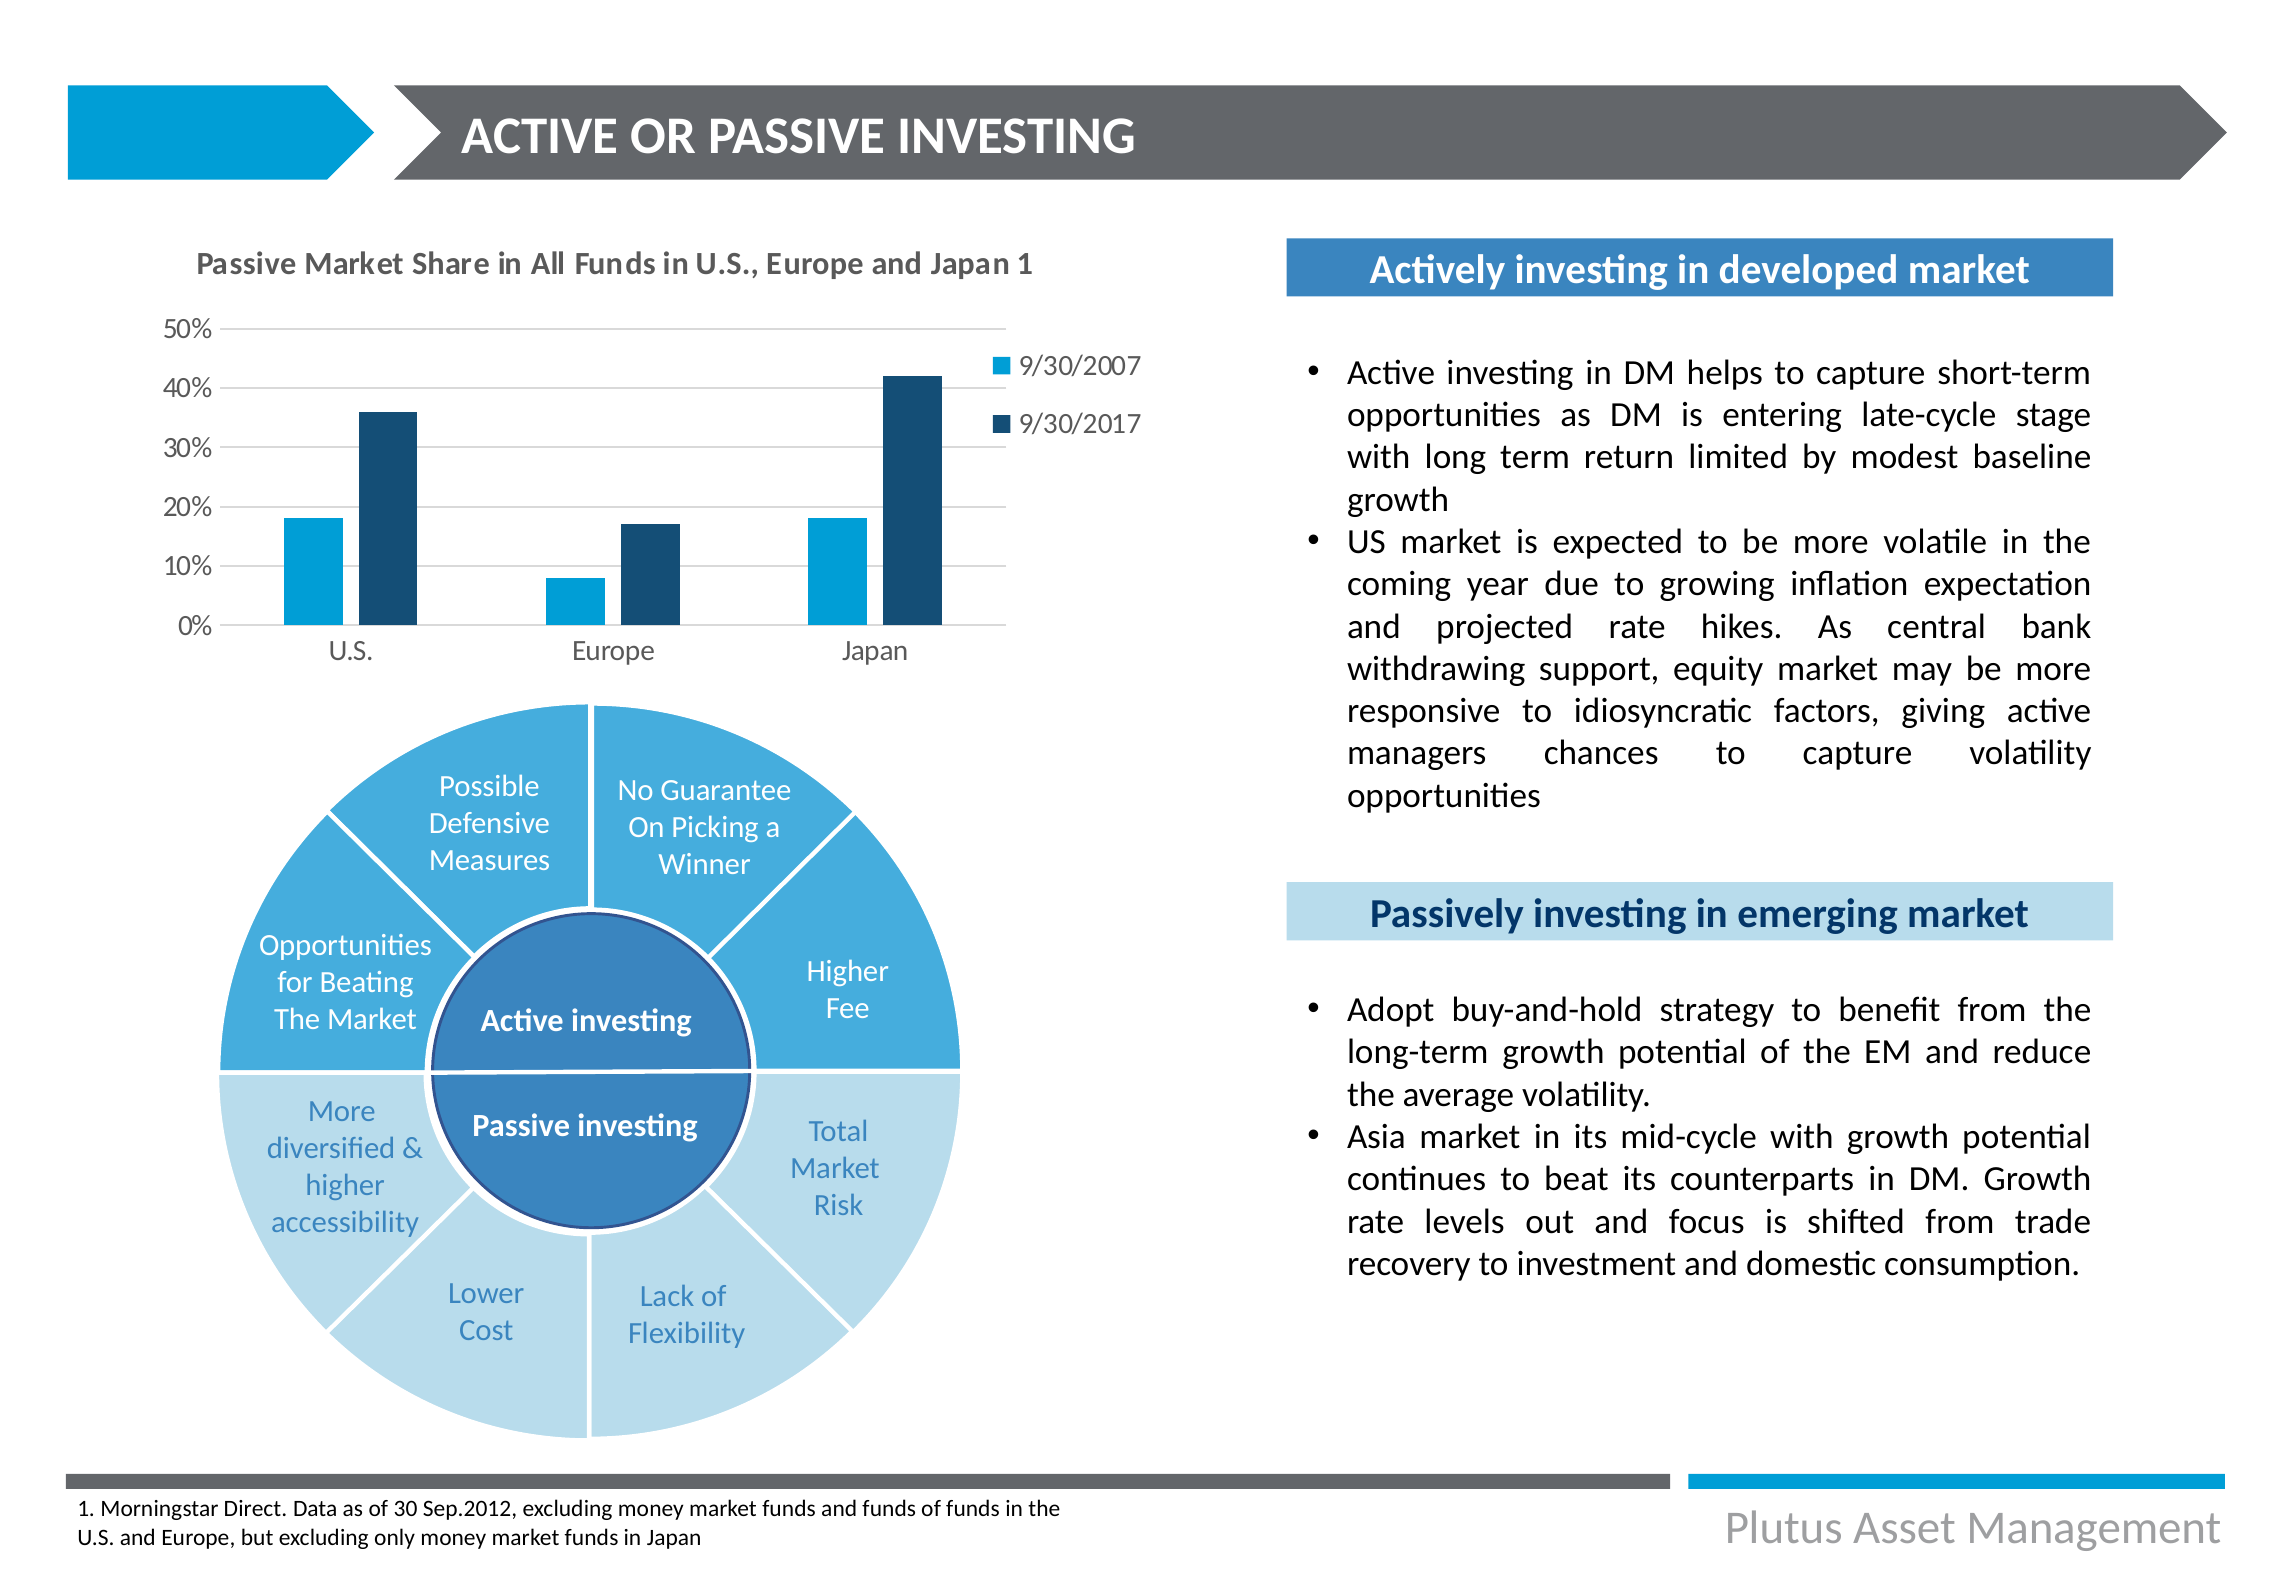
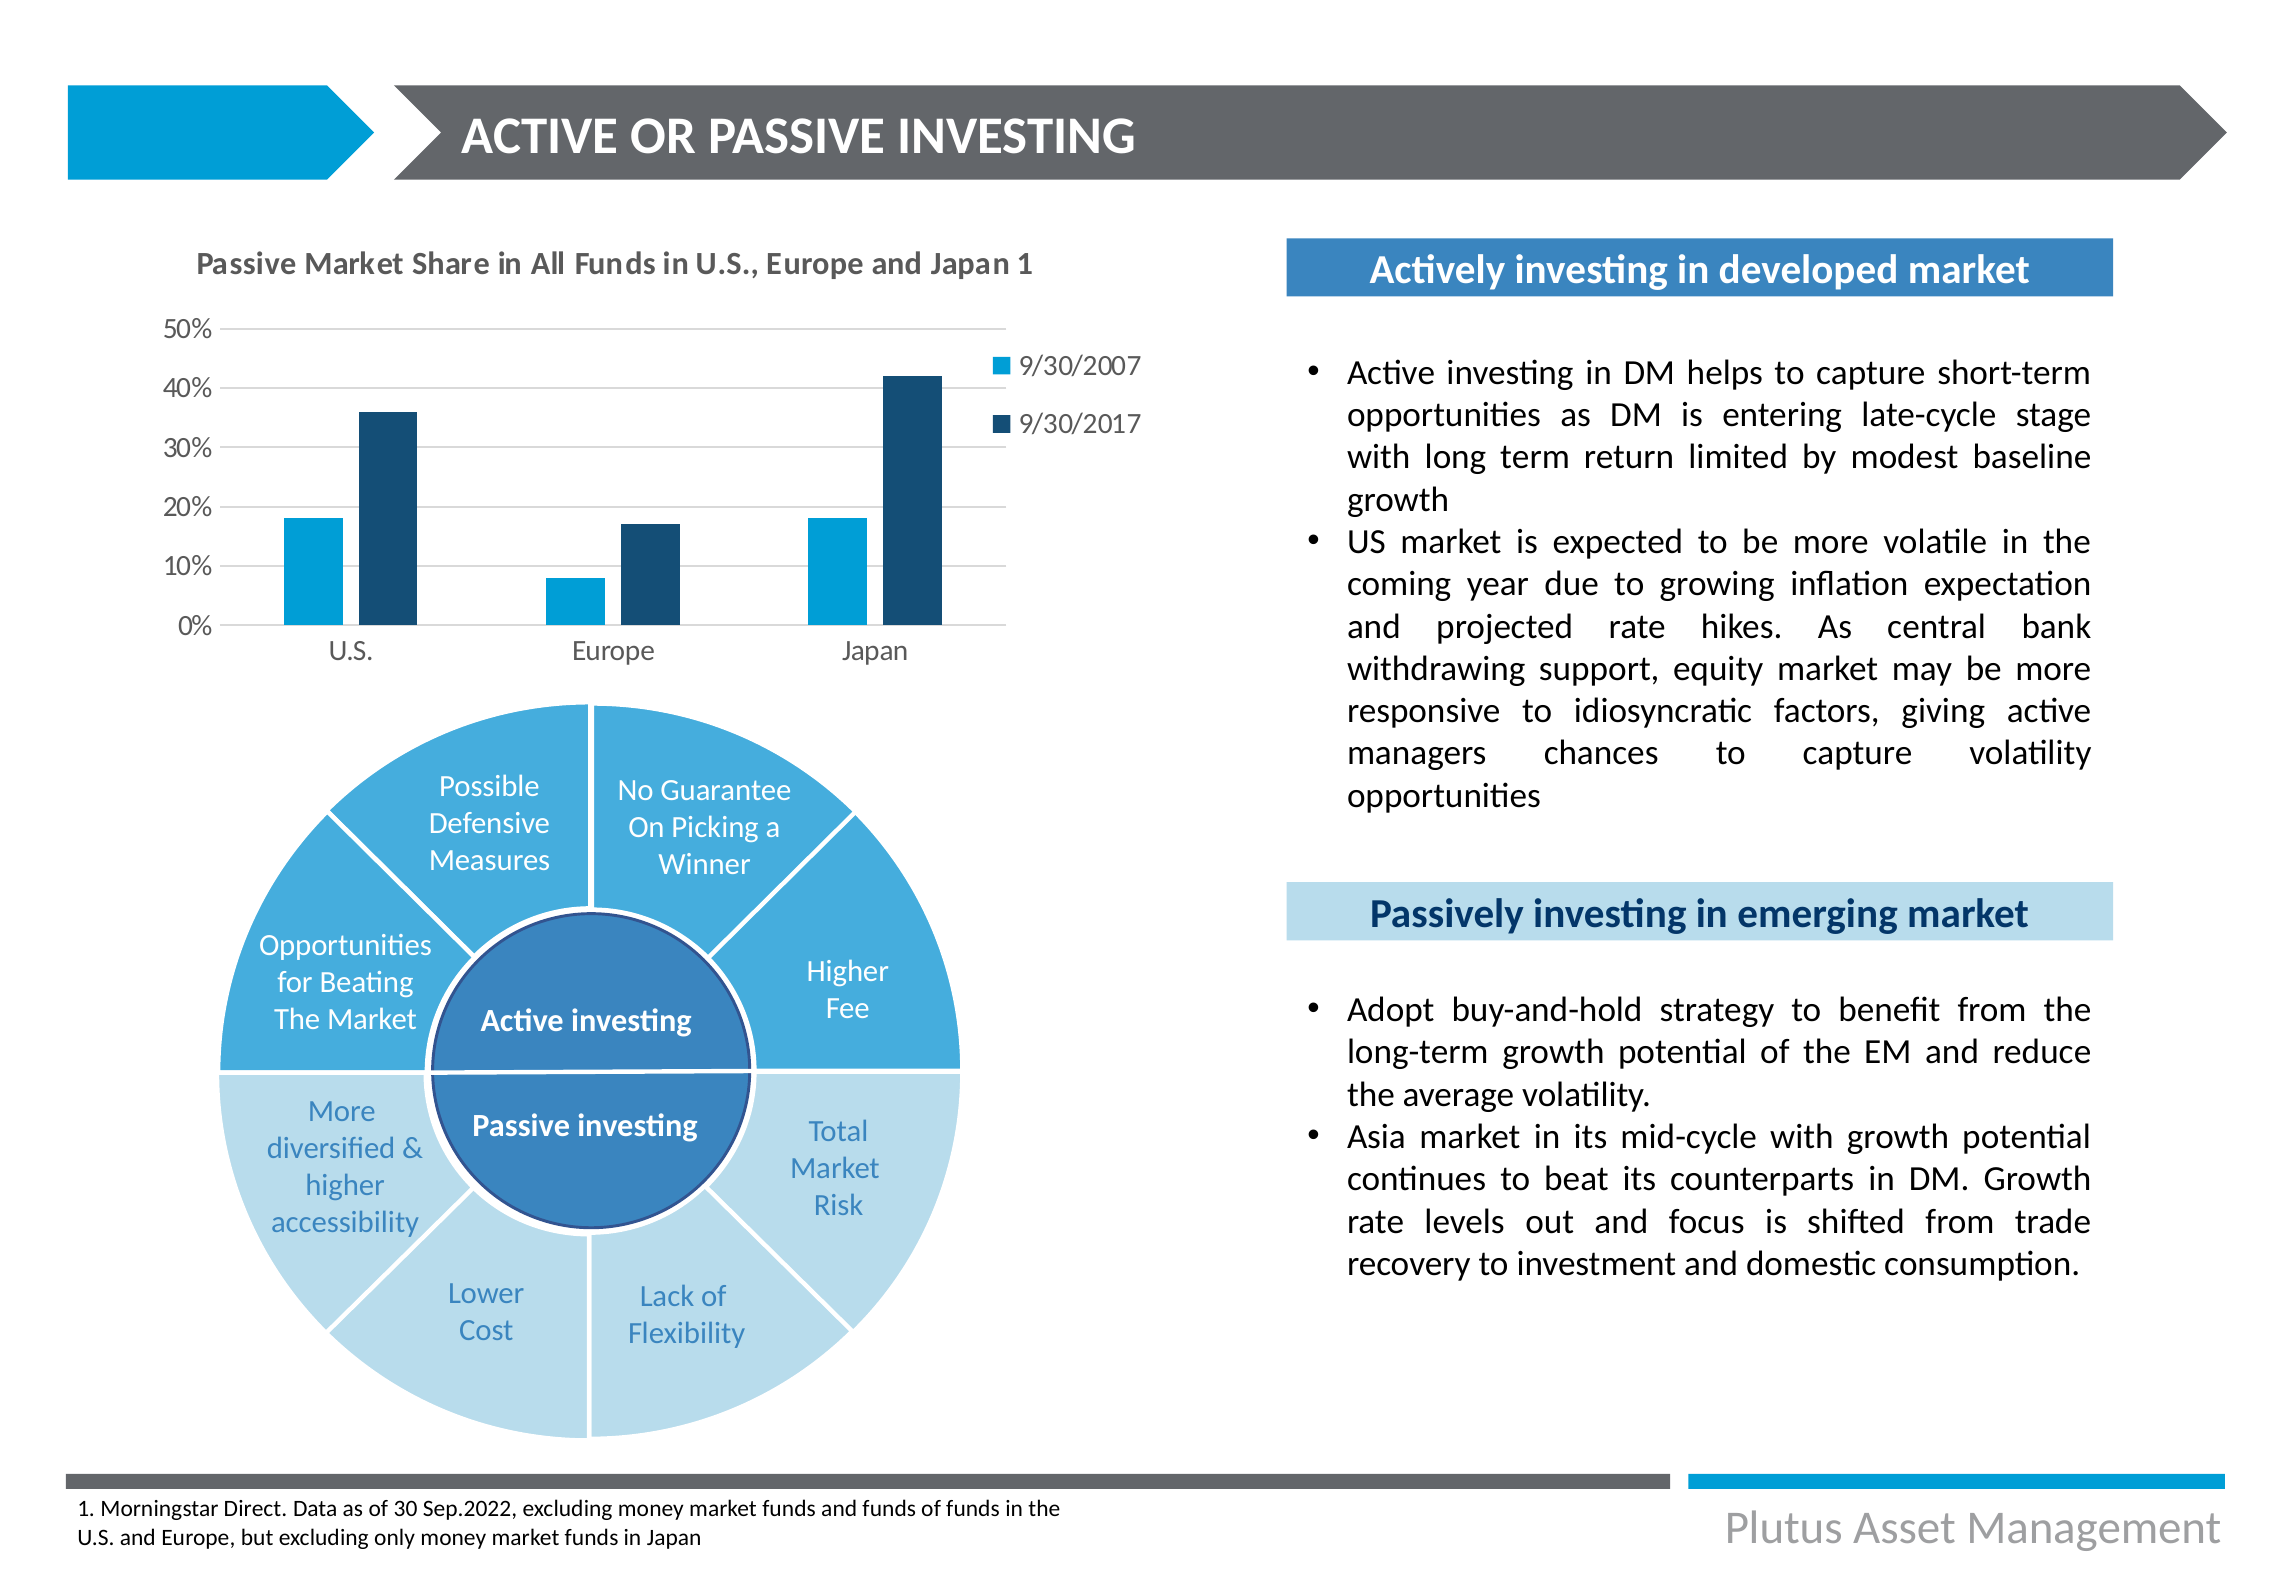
Sep.2012: Sep.2012 -> Sep.2022 (470, 1509)
